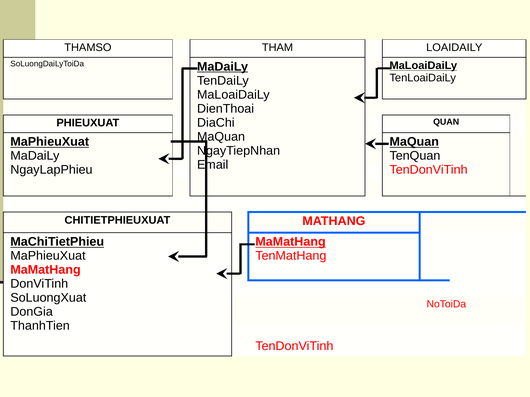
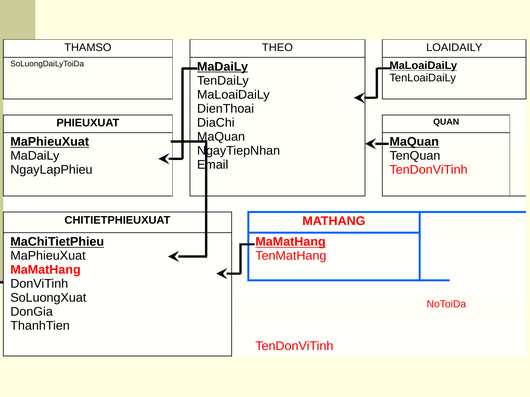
THAM: THAM -> THEO (277, 48)
